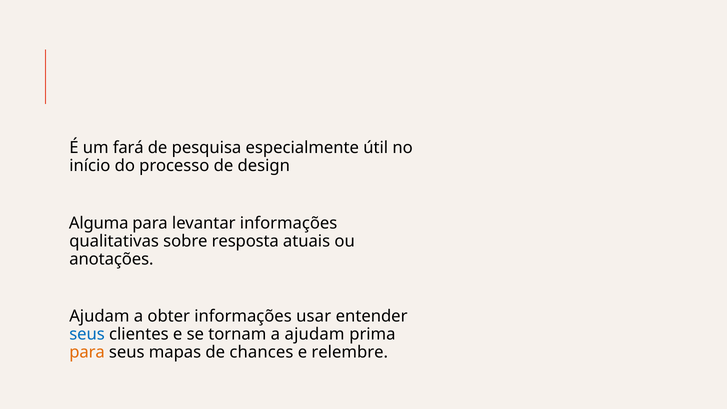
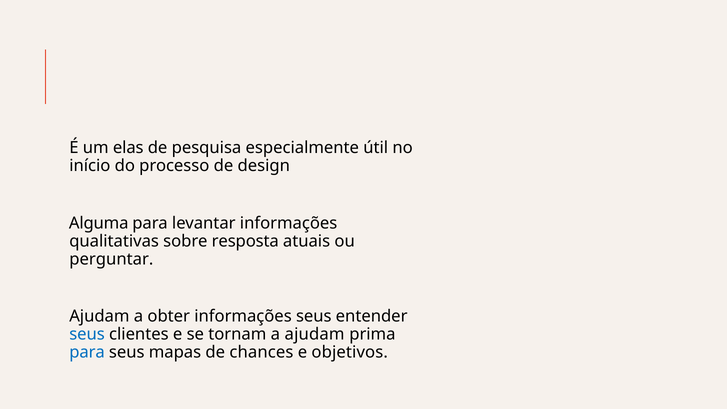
fará: fará -> elas (128, 148)
anotações: anotações -> perguntar (111, 259)
informações usar: usar -> seus (314, 316)
para colour: orange -> blue (87, 352)
relembre: relembre -> objetivos (350, 352)
